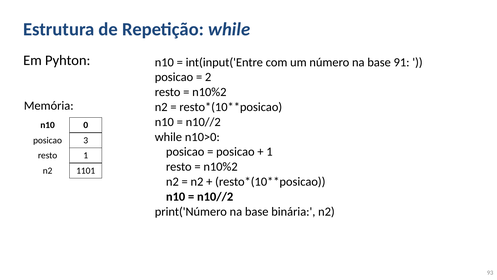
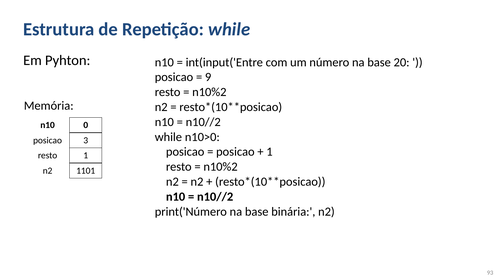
91: 91 -> 20 (402, 62)
2: 2 -> 9 (208, 77)
